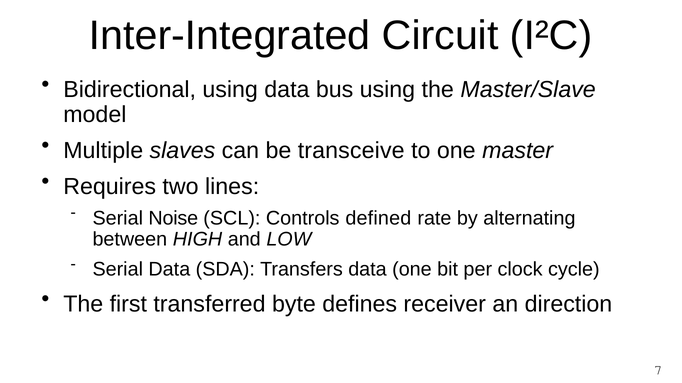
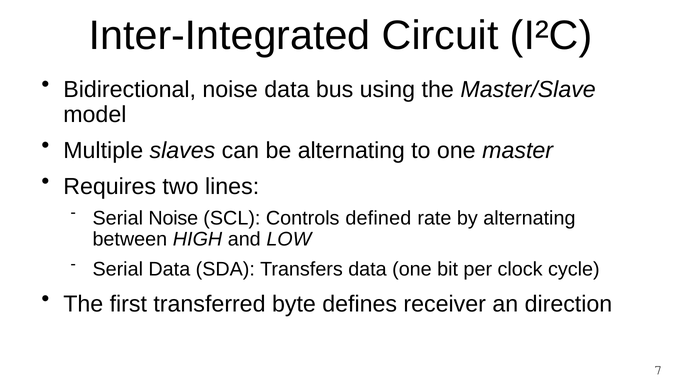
Bidirectional using: using -> noise (230, 90)
be transceive: transceive -> alternating (351, 151)
